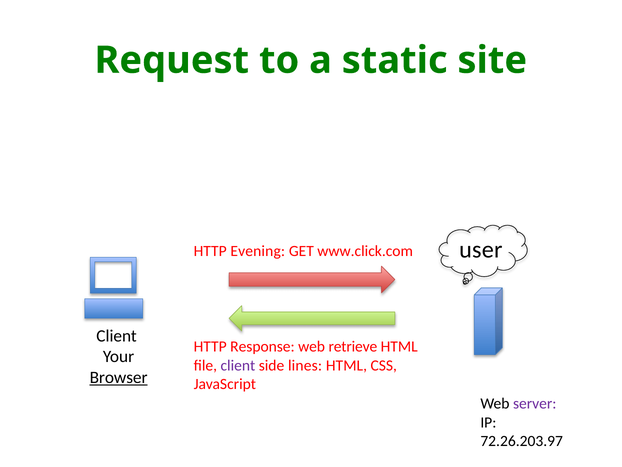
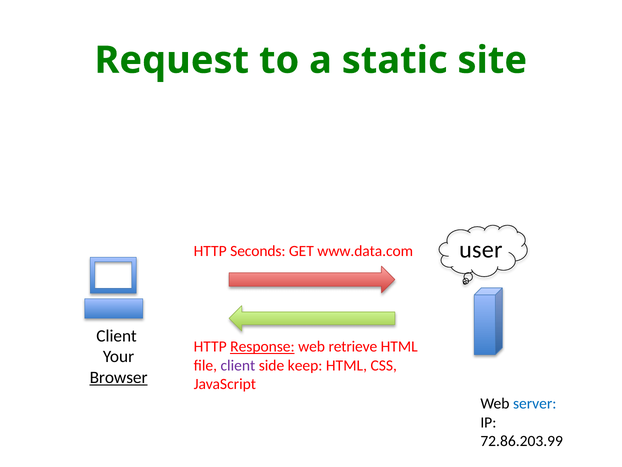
Evening: Evening -> Seconds (258, 251)
www.click.com: www.click.com -> www.data.com (365, 251)
Response underline: none -> present (262, 346)
lines: lines -> keep (305, 365)
server colour: purple -> blue (535, 403)
72.26.203.97: 72.26.203.97 -> 72.86.203.99 (522, 441)
